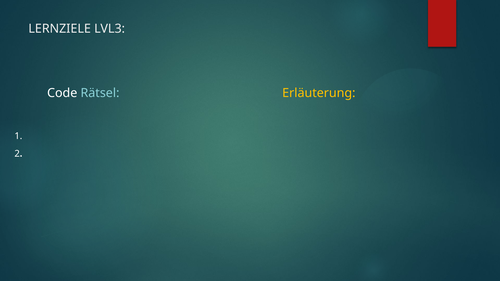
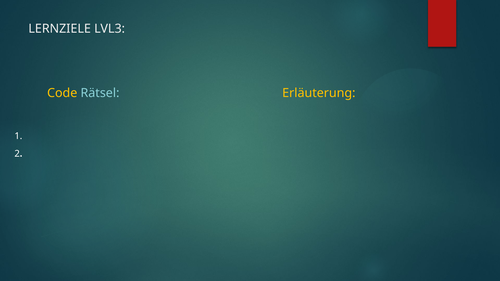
Code colour: white -> yellow (62, 93)
